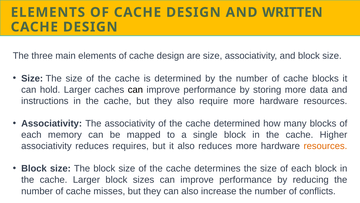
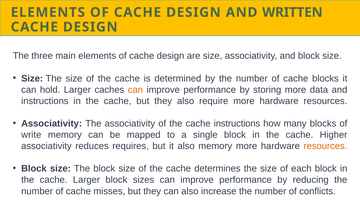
can colour: black -> orange (135, 89)
cache determined: determined -> instructions (237, 123)
each: each -> write (31, 134)
also reduces: reduces -> memory (215, 146)
